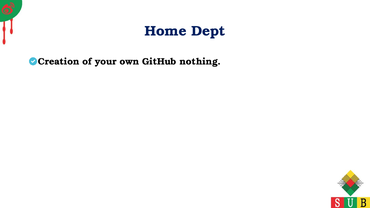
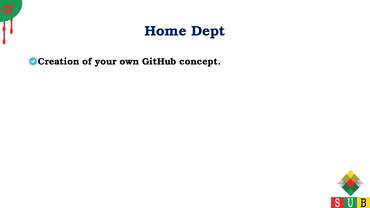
nothing: nothing -> concept (200, 62)
